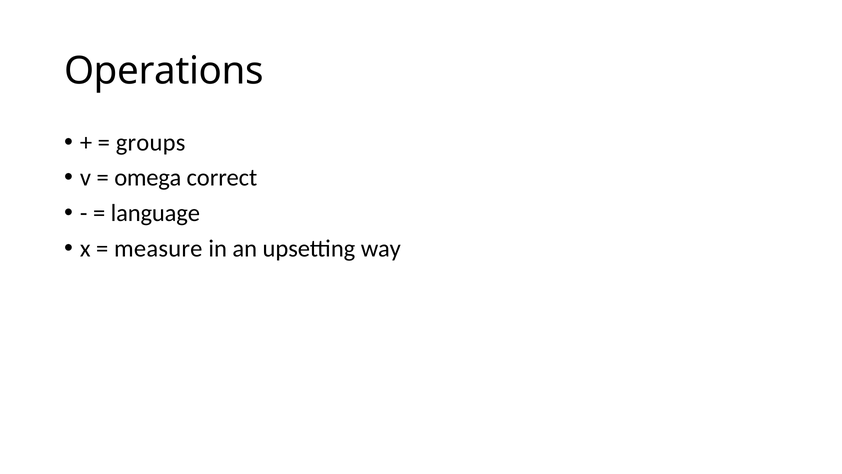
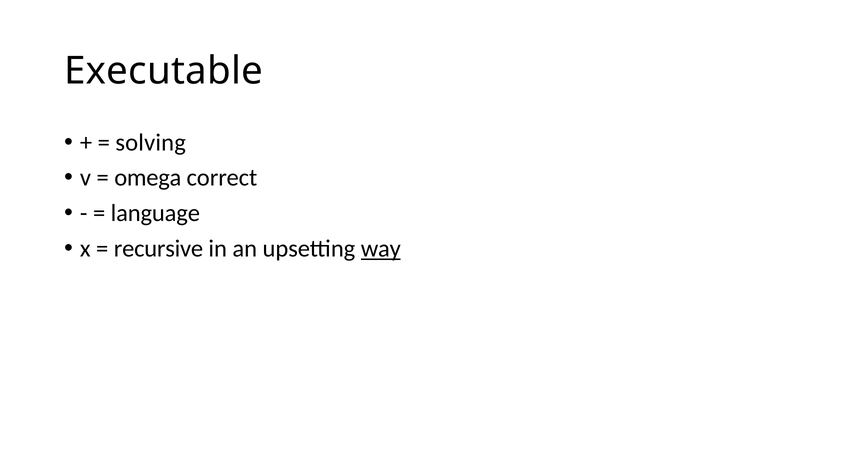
Operations: Operations -> Executable (164, 71)
groups: groups -> solving (151, 142)
measure: measure -> recursive (158, 248)
way underline: none -> present (381, 248)
